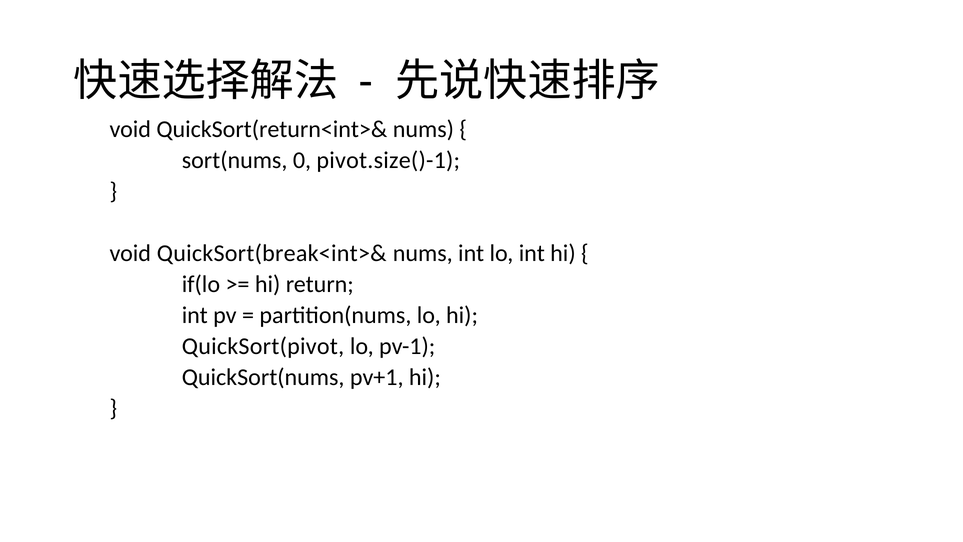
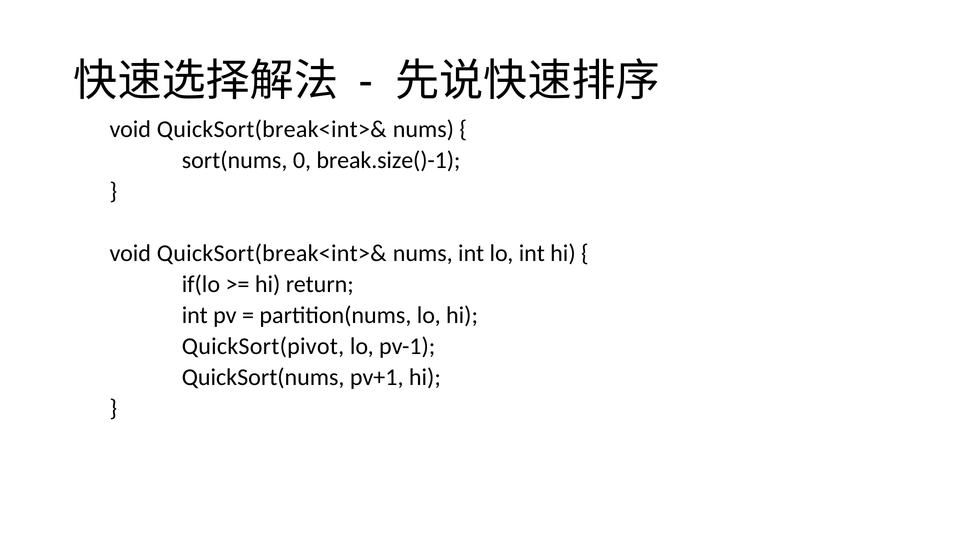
QuickSort(return<int>&: QuickSort(return<int>& -> QuickSort(break<int>& (272, 129)
pivot.size()-1: pivot.size()-1 -> break.size()-1 (388, 160)
